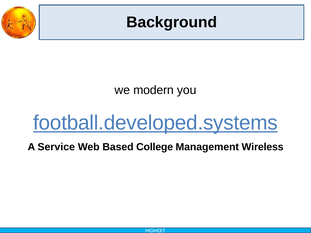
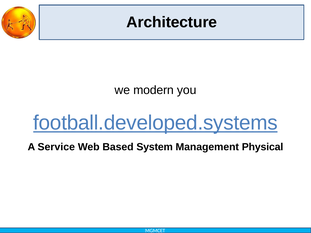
Background: Background -> Architecture (172, 22)
College: College -> System (155, 147)
Wireless: Wireless -> Physical (263, 147)
